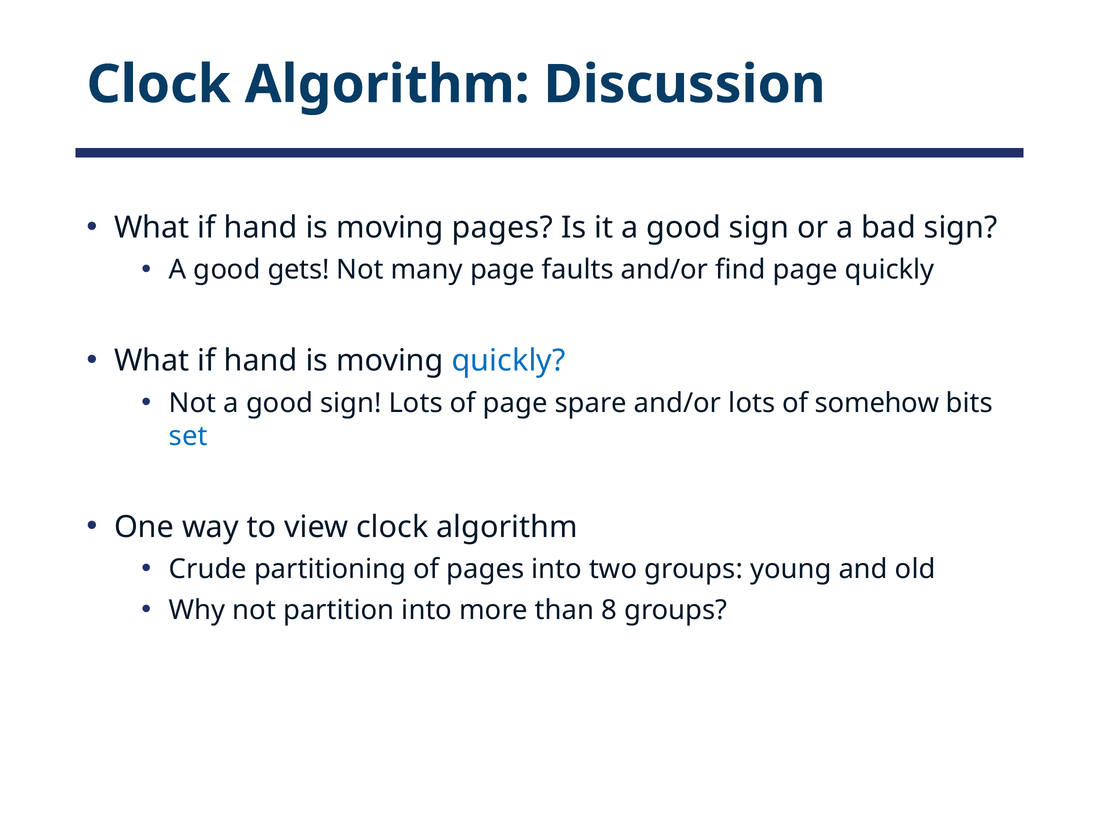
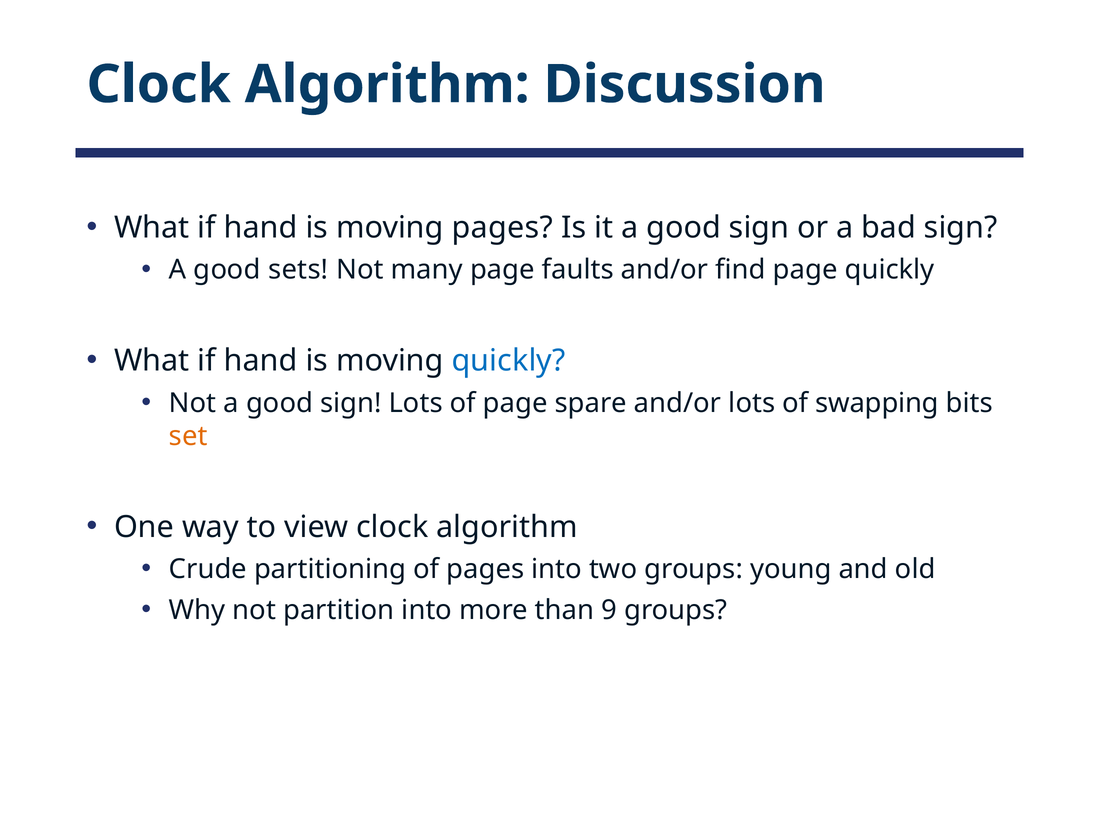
gets: gets -> sets (298, 270)
somehow: somehow -> swapping (877, 403)
set colour: blue -> orange (188, 436)
8: 8 -> 9 (609, 609)
